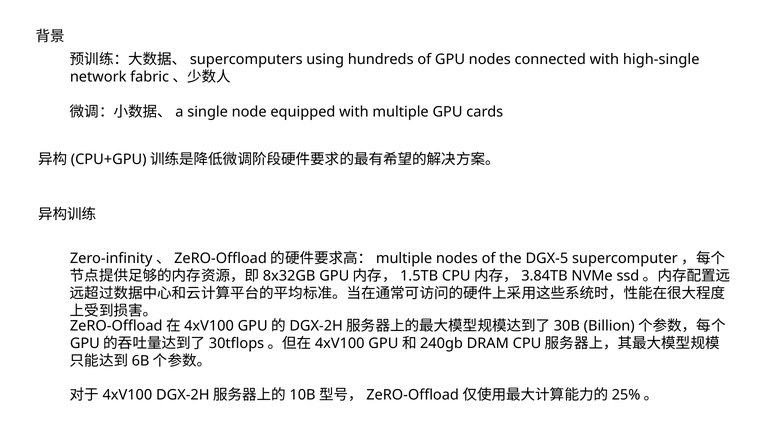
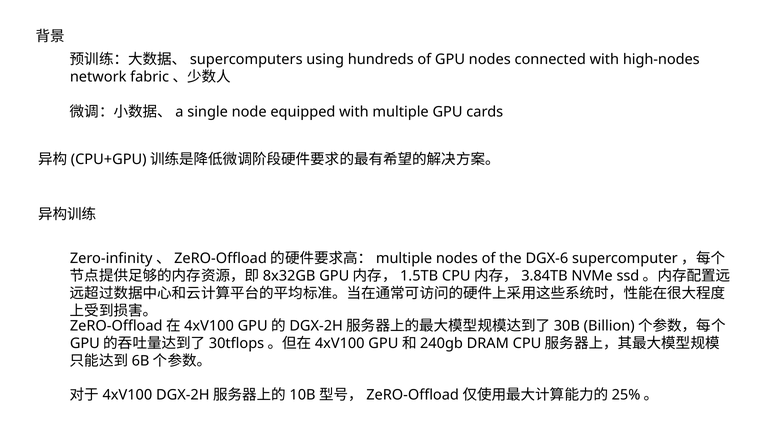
high-single: high-single -> high-nodes (661, 60)
DGX-5: DGX-5 -> DGX-6 (547, 259)
